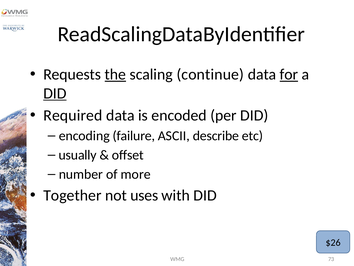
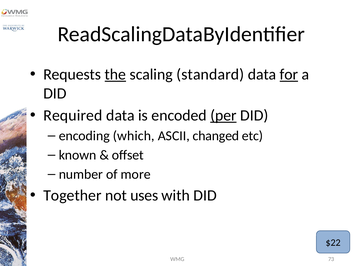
continue: continue -> standard (210, 74)
DID underline: present -> none (55, 93)
per underline: none -> present (223, 115)
failure: failure -> which (134, 136)
describe: describe -> changed (216, 136)
usually: usually -> known (78, 155)
$26: $26 -> $22 (333, 242)
